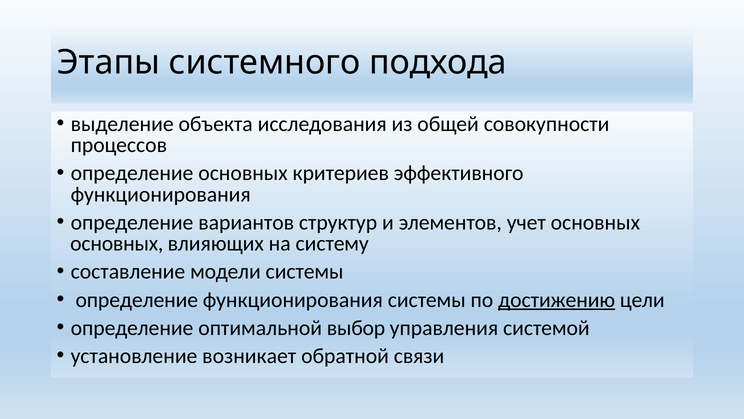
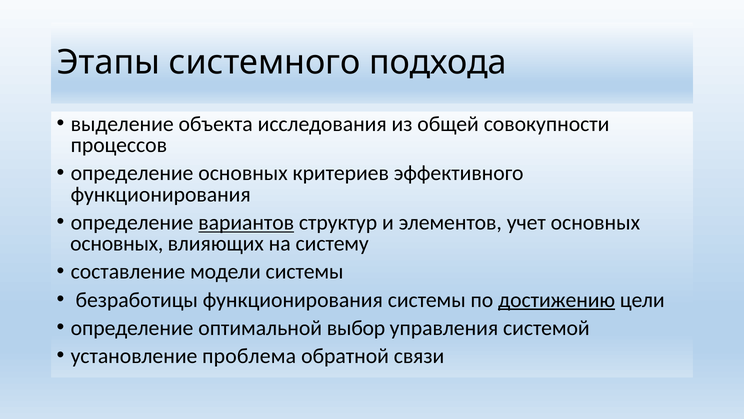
вариантов underline: none -> present (246, 222)
определение: определение -> безработицы (137, 300)
возникает: возникает -> проблема (249, 356)
